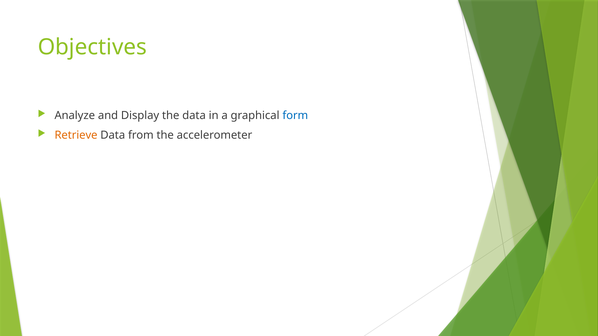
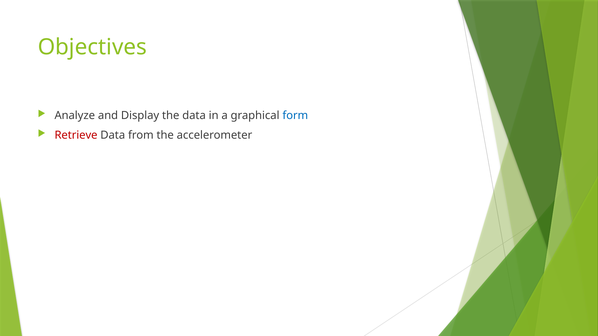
Retrieve colour: orange -> red (76, 135)
